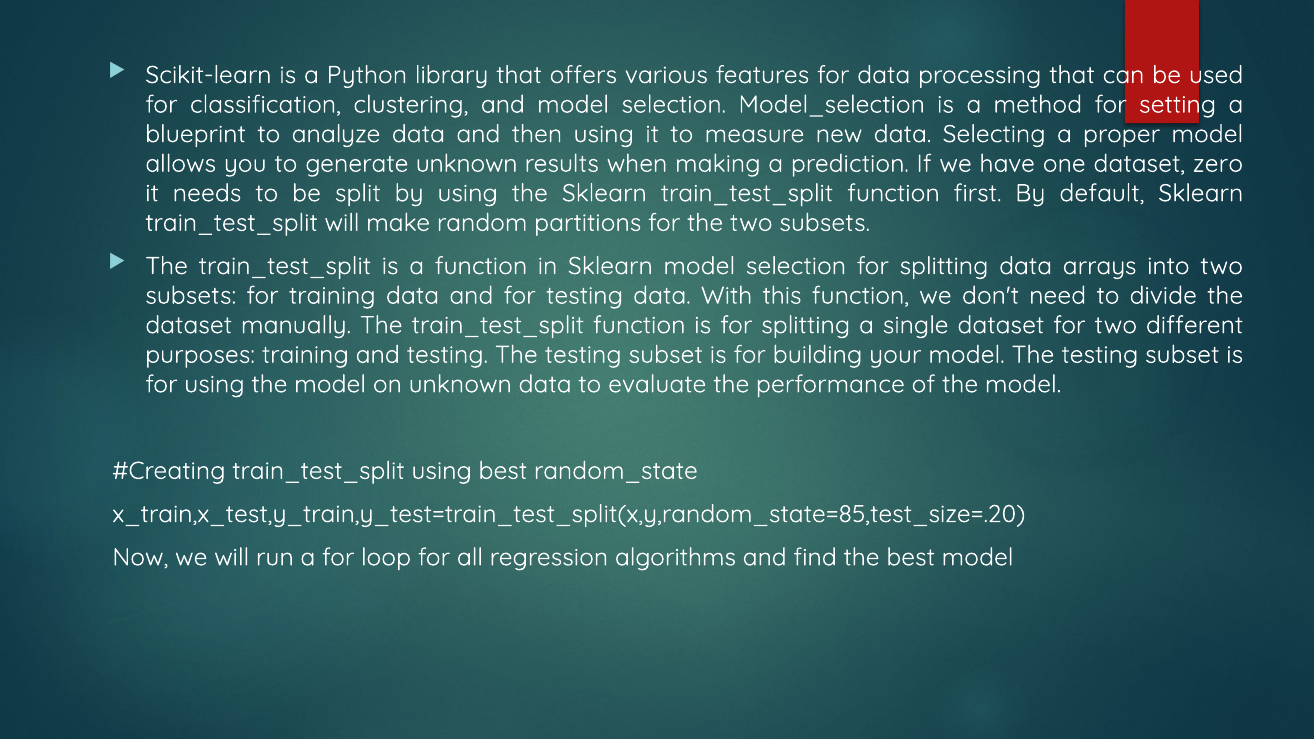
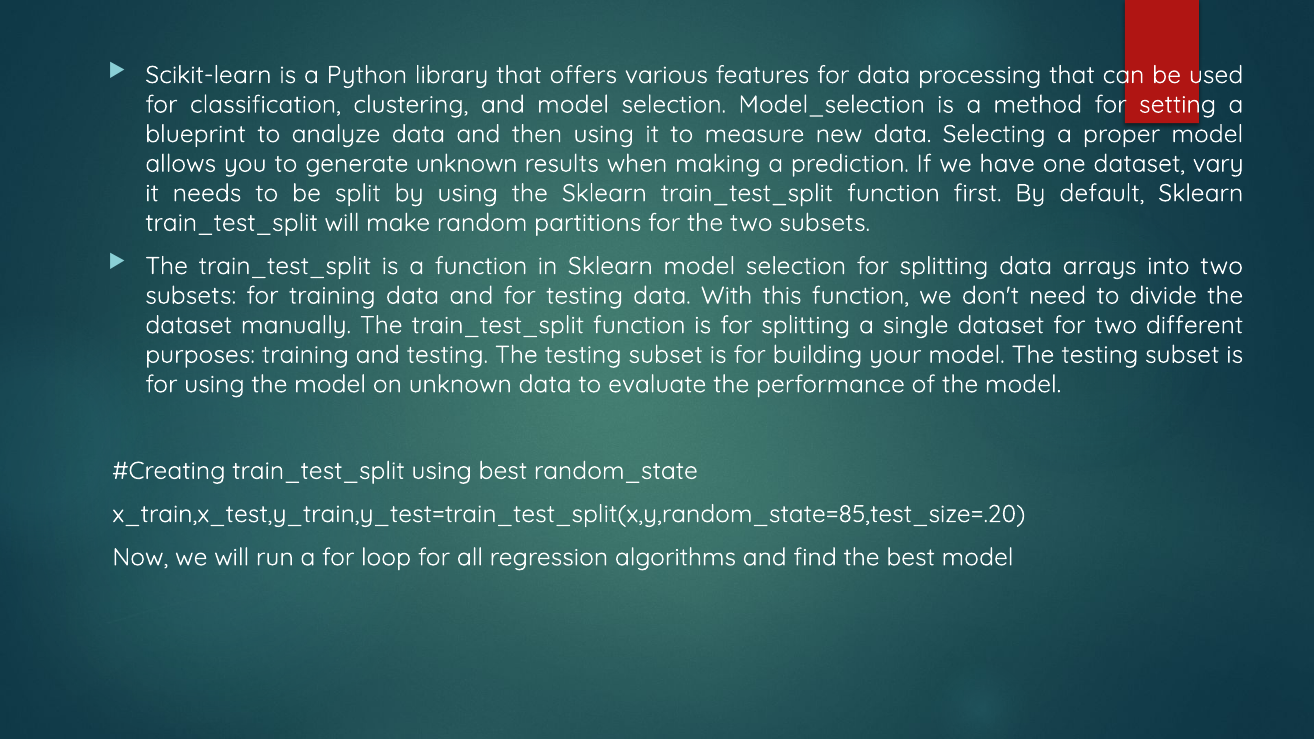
zero: zero -> vary (1218, 164)
